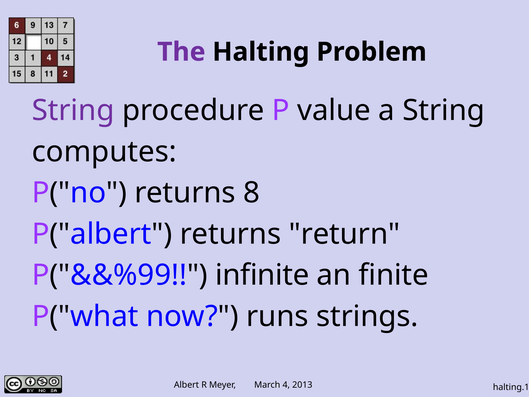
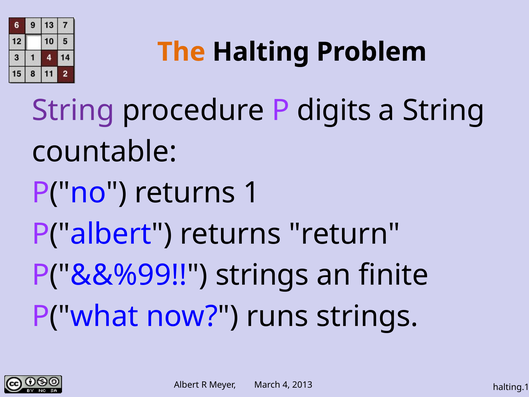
The colour: purple -> orange (181, 52)
value: value -> digits (334, 110)
computes: computes -> countable (104, 152)
8: 8 -> 1 (252, 193)
P("&&%99 infinite: infinite -> strings (262, 275)
